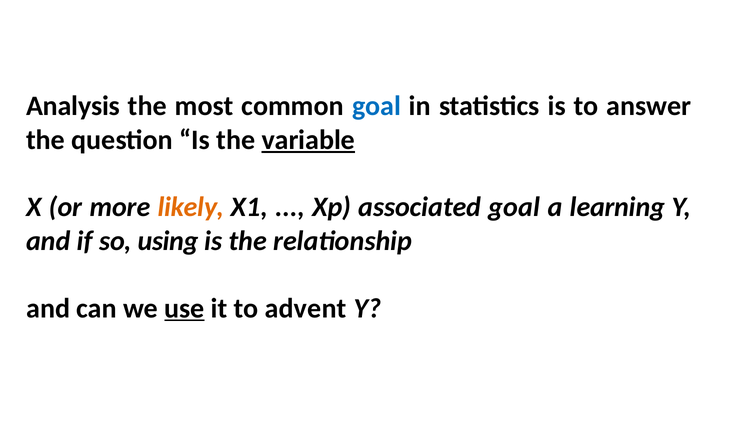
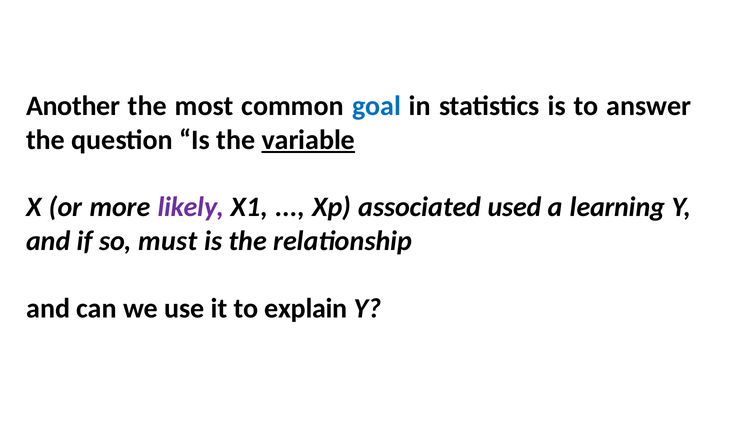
Analysis: Analysis -> Another (73, 106)
likely colour: orange -> purple (191, 207)
associated goal: goal -> used (515, 207)
using: using -> must (168, 241)
use underline: present -> none (184, 308)
advent: advent -> explain (306, 308)
